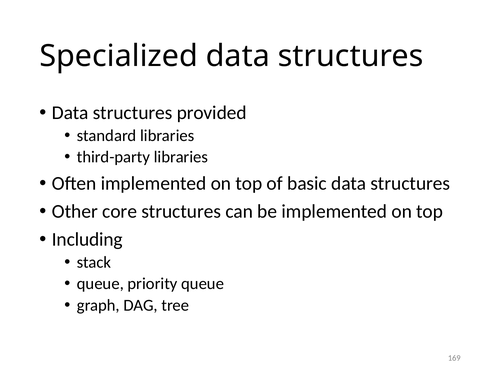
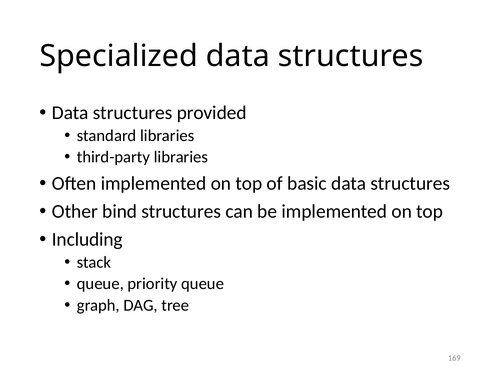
core: core -> bind (120, 211)
